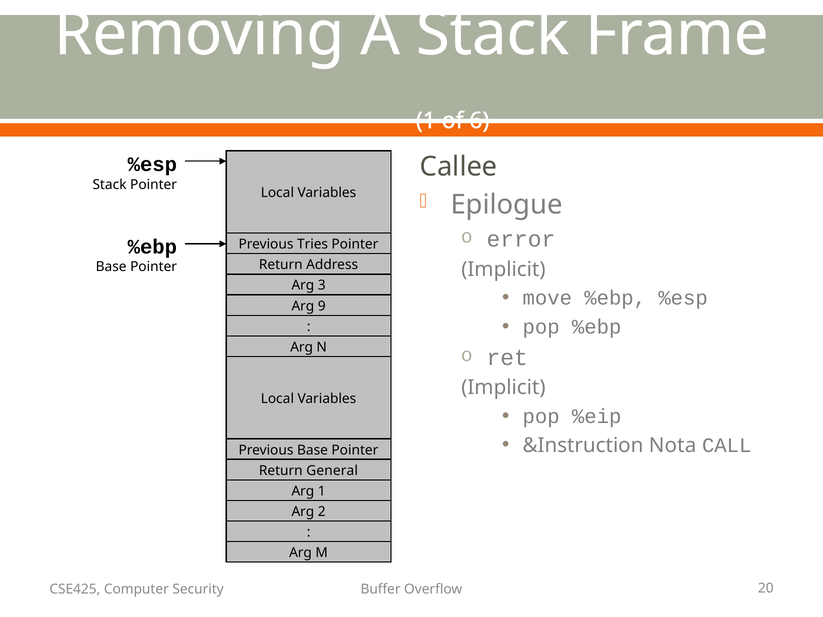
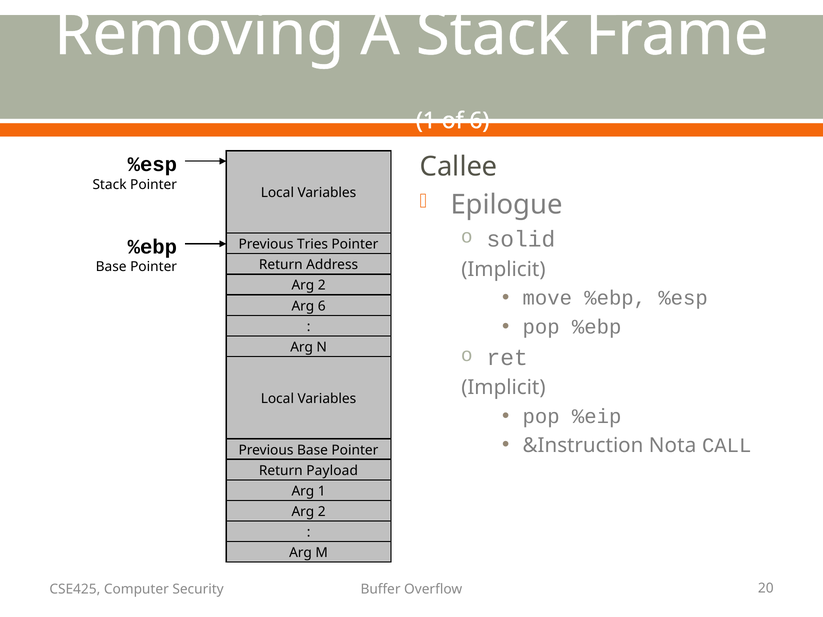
error: error -> solid (521, 239)
3: 3 -> 2 (322, 286)
Arg 9: 9 -> 6 (322, 306)
General: General -> Payload (332, 471)
